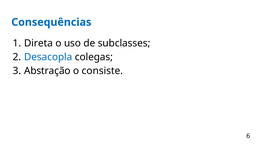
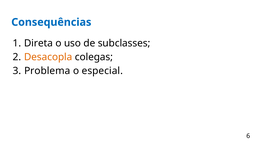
Desacopla colour: blue -> orange (48, 57)
Abstração: Abstração -> Problema (47, 71)
consiste: consiste -> especial (102, 71)
